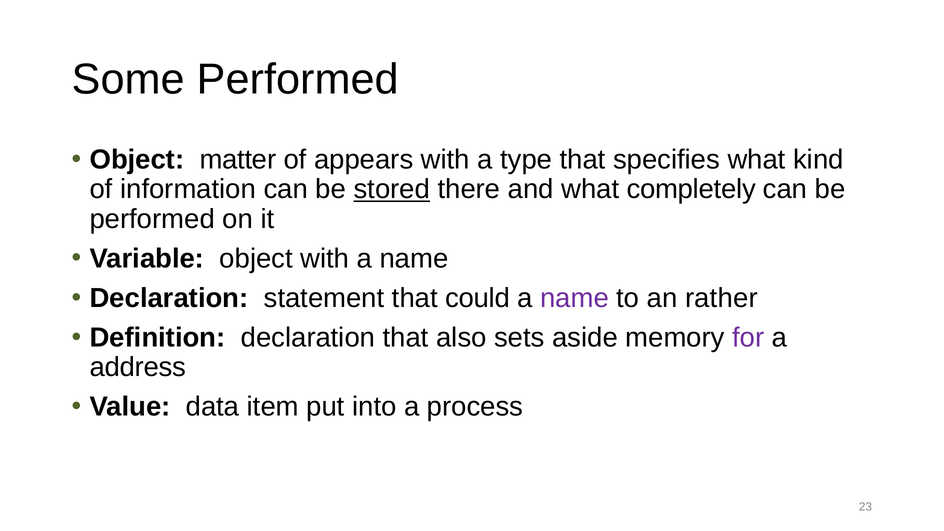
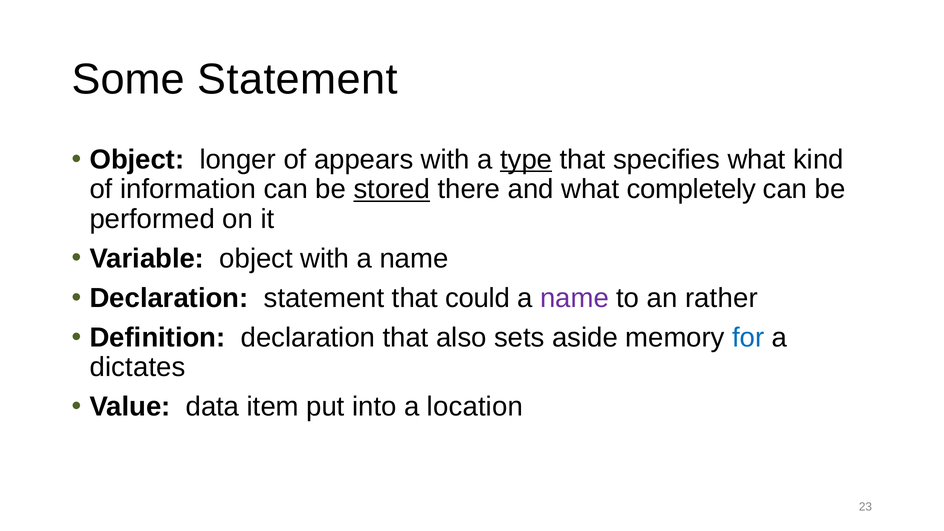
Some Performed: Performed -> Statement (298, 79)
matter: matter -> longer (238, 160)
type underline: none -> present (526, 160)
for colour: purple -> blue (748, 337)
address: address -> dictates (138, 367)
process: process -> location (475, 407)
